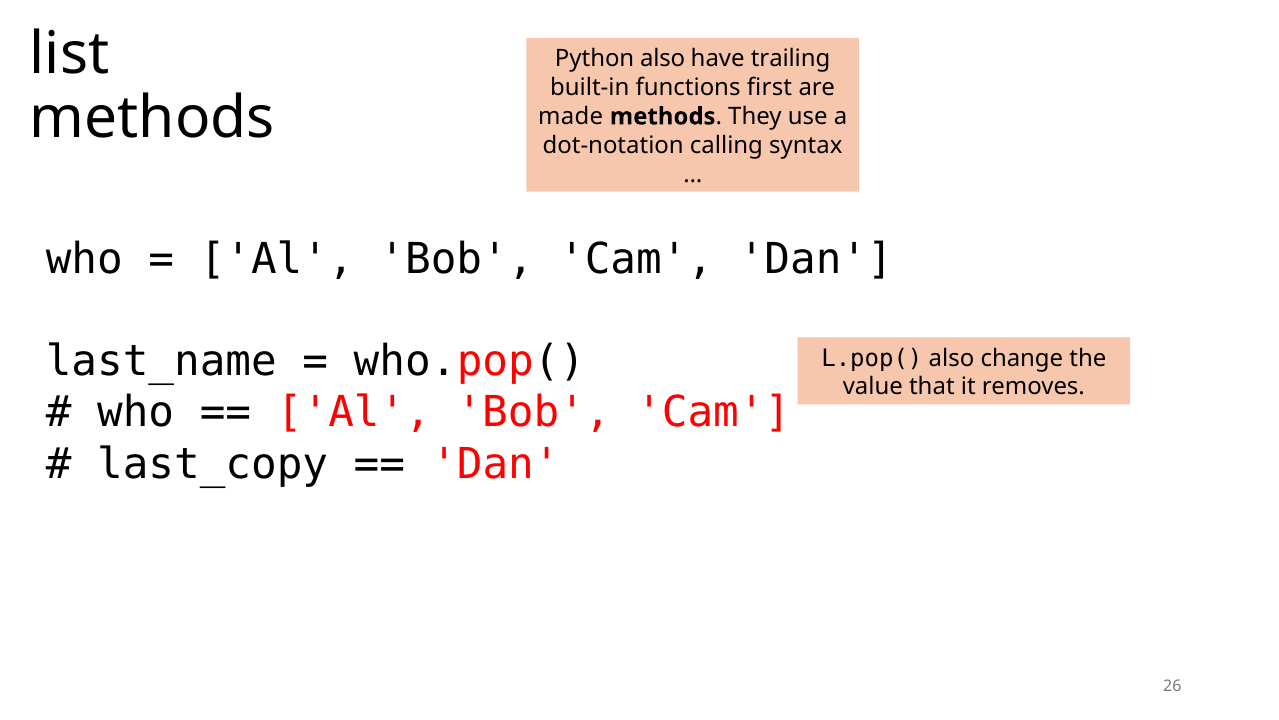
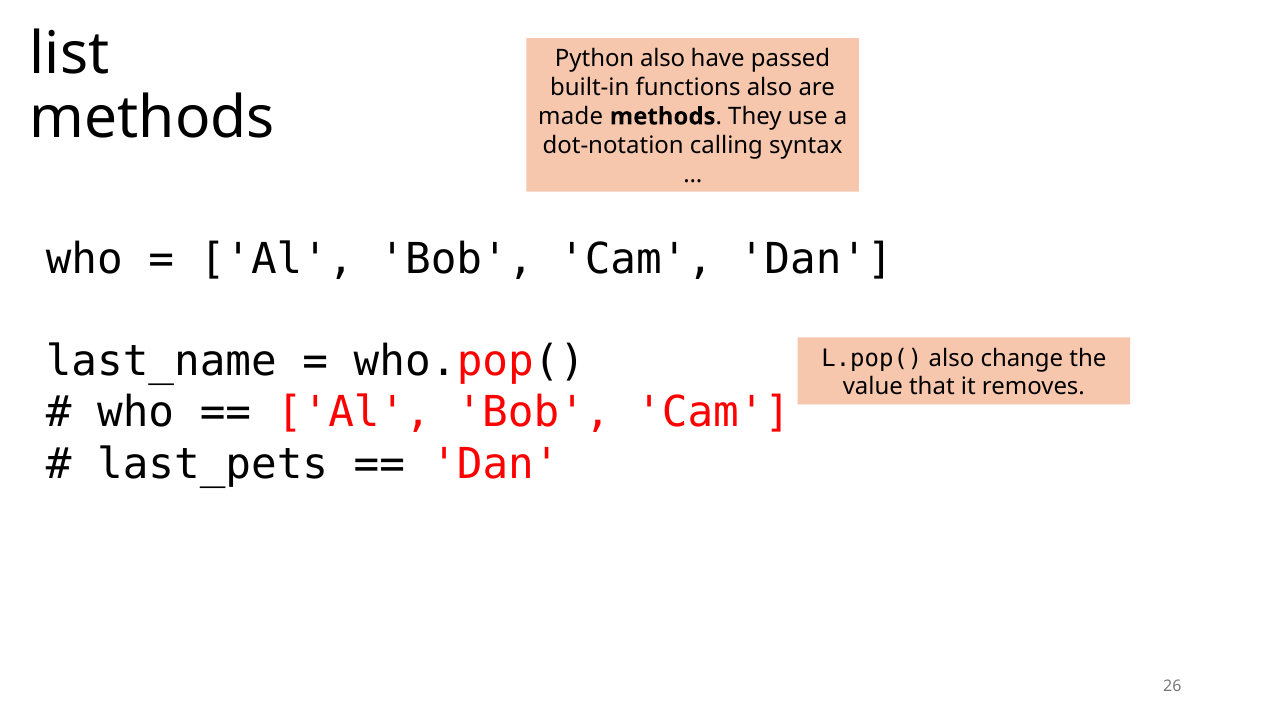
trailing: trailing -> passed (791, 59)
functions first: first -> also (770, 88)
last_copy: last_copy -> last_pets (213, 464)
